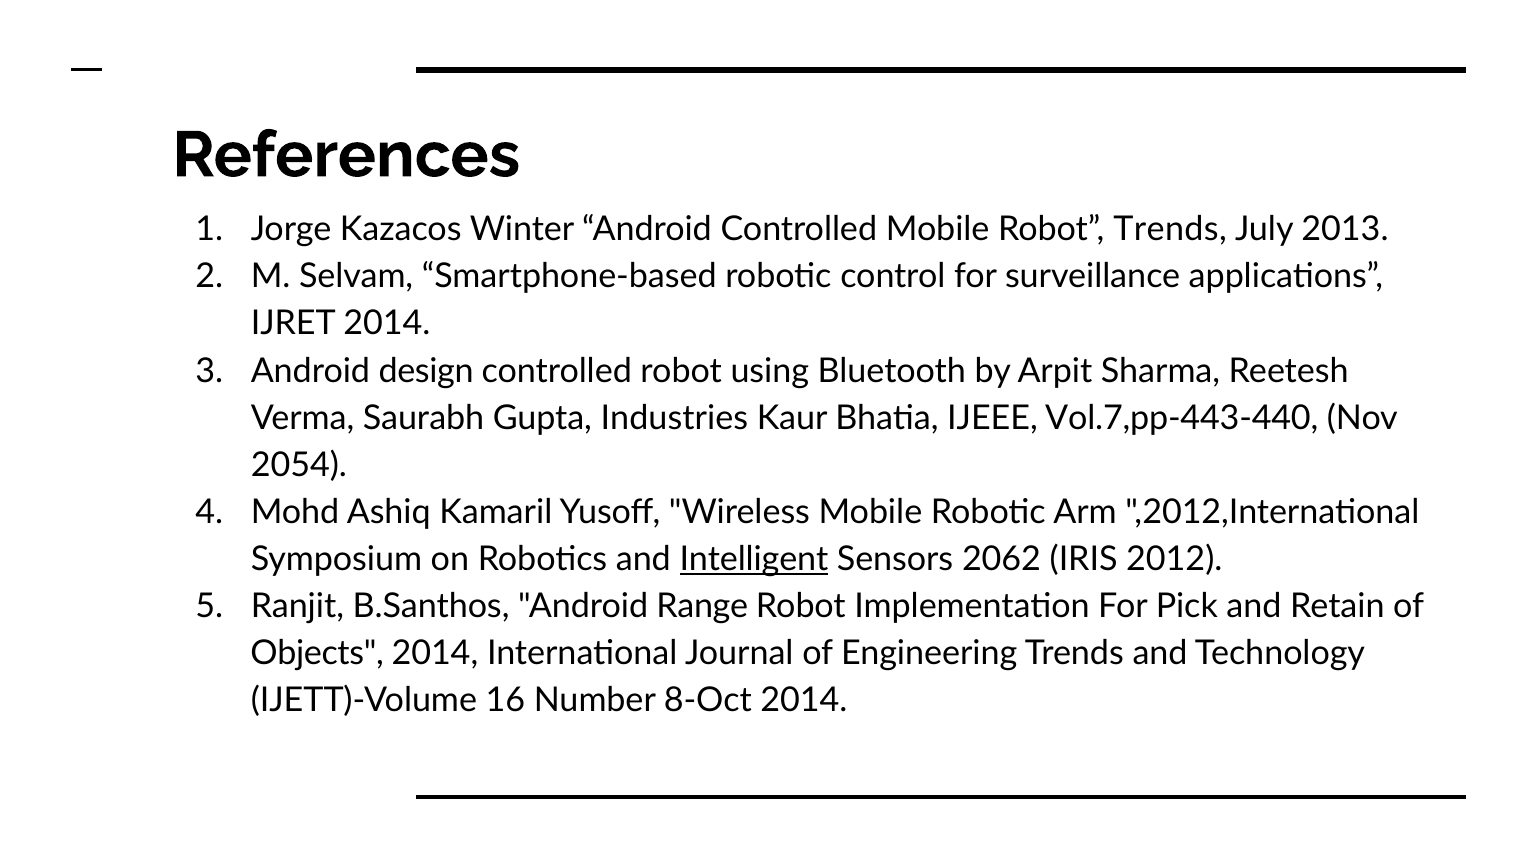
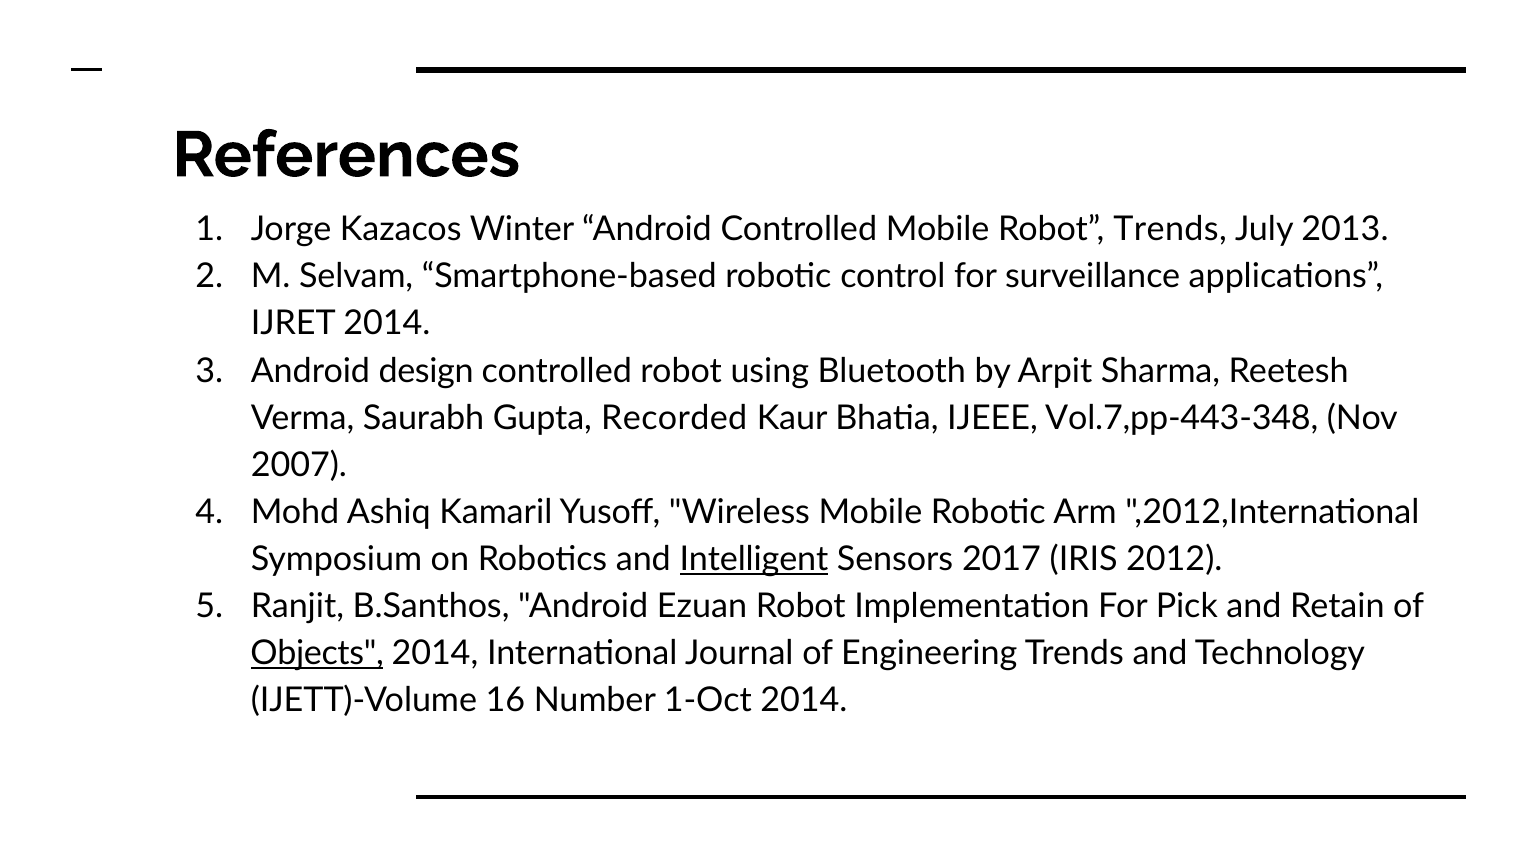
Industries: Industries -> Recorded (674, 418)
Vol.7,pp-443-440: Vol.7,pp-443-440 -> Vol.7,pp-443-348 (1182, 418)
2054: 2054 -> 2007 (299, 465)
2062: 2062 -> 2017 (1002, 559)
Range: Range -> Ezuan (702, 606)
Objects underline: none -> present (317, 653)
8-Oct: 8-Oct -> 1-Oct (708, 700)
